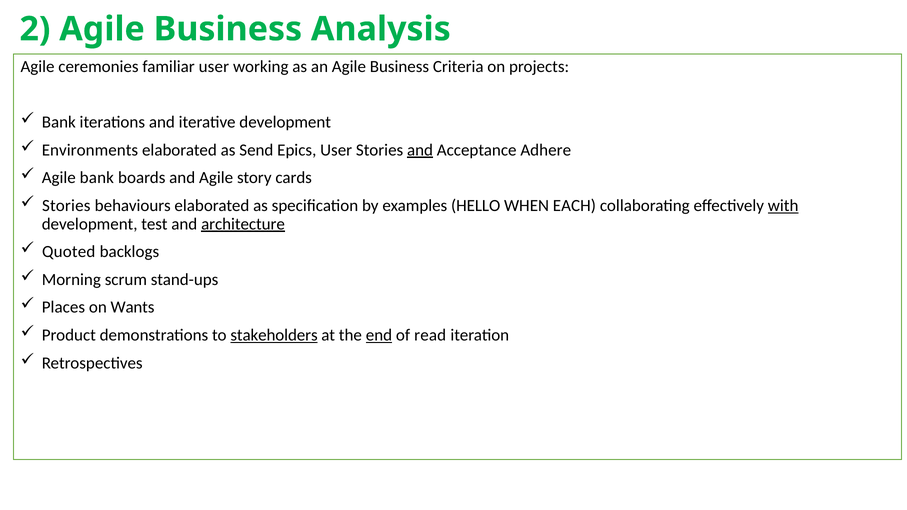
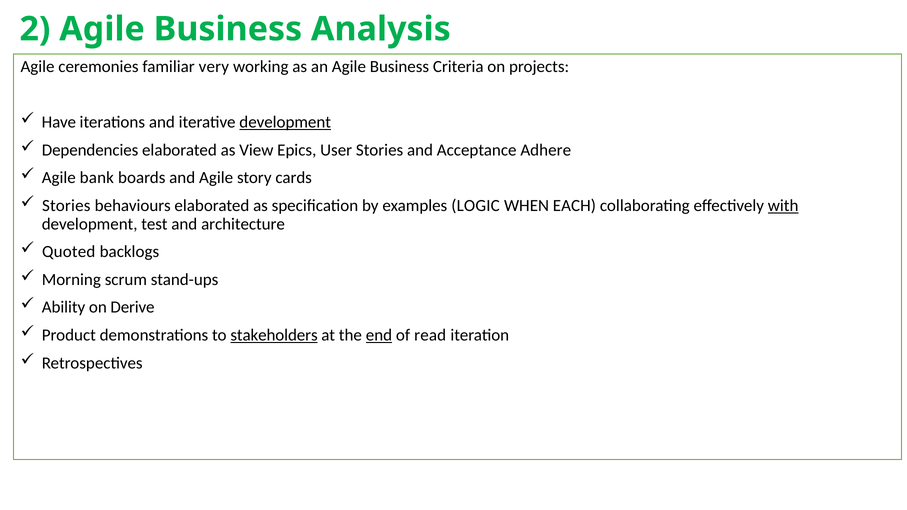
familiar user: user -> very (214, 67)
Bank: Bank -> Have (59, 122)
development underline: none -> present (285, 122)
Environments: Environments -> Dependencies (90, 150)
Send: Send -> View (256, 150)
and underline: present -> none (420, 150)
HELLO: HELLO -> LOGIC (476, 206)
architecture underline: present -> none (243, 224)
Places: Places -> Ability (63, 307)
Wants: Wants -> Derive (132, 307)
